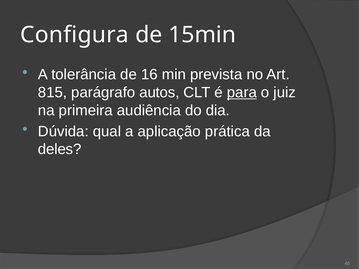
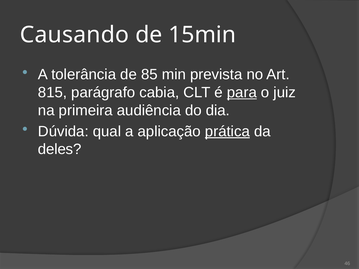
Configura: Configura -> Causando (74, 35)
16: 16 -> 85 (149, 75)
autos: autos -> cabia (159, 93)
prática underline: none -> present (227, 131)
